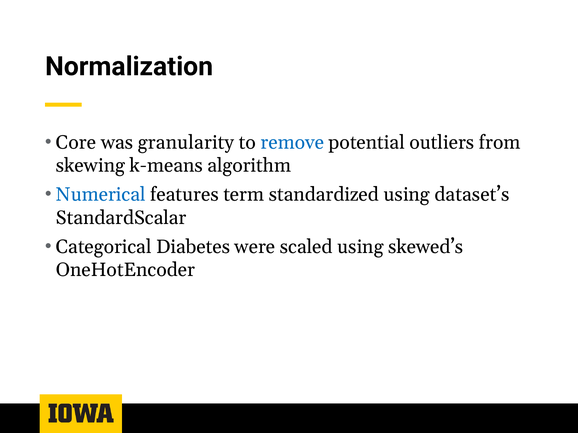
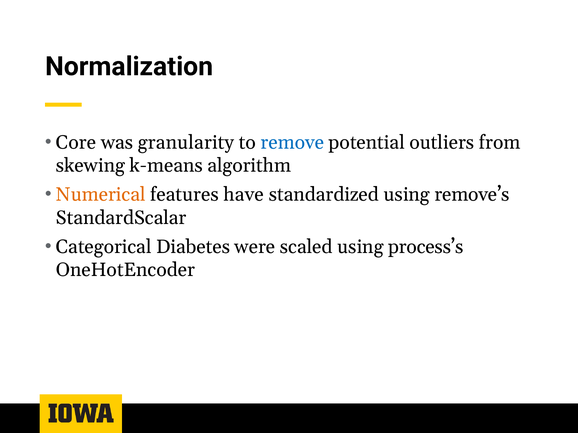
Numerical colour: blue -> orange (101, 195)
term: term -> have (244, 195)
dataset’s: dataset’s -> remove’s (472, 195)
skewed’s: skewed’s -> process’s (426, 247)
